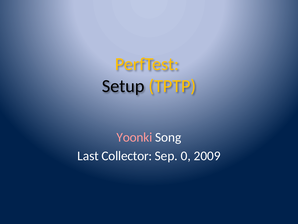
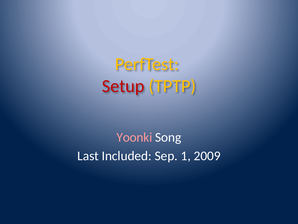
Setup colour: black -> red (123, 86)
Collector: Collector -> Included (127, 156)
0: 0 -> 1 (186, 156)
